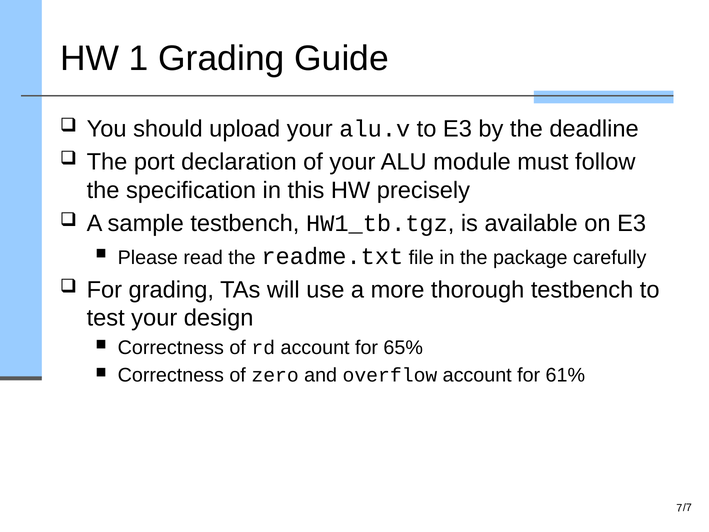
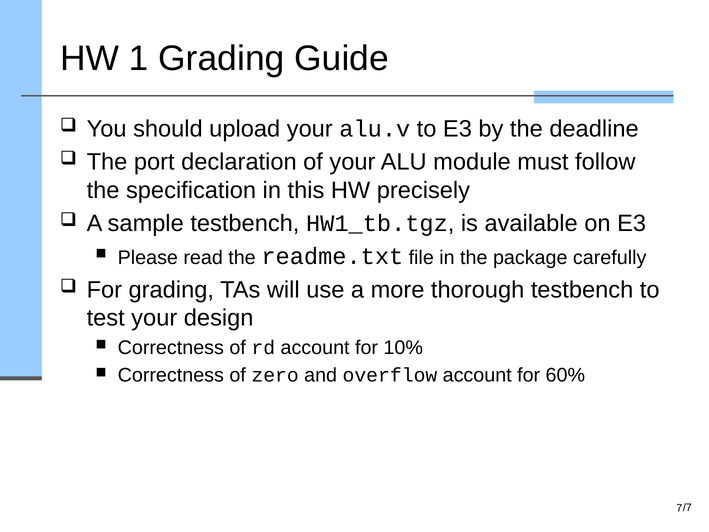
65%: 65% -> 10% (403, 348)
61%: 61% -> 60% (565, 375)
